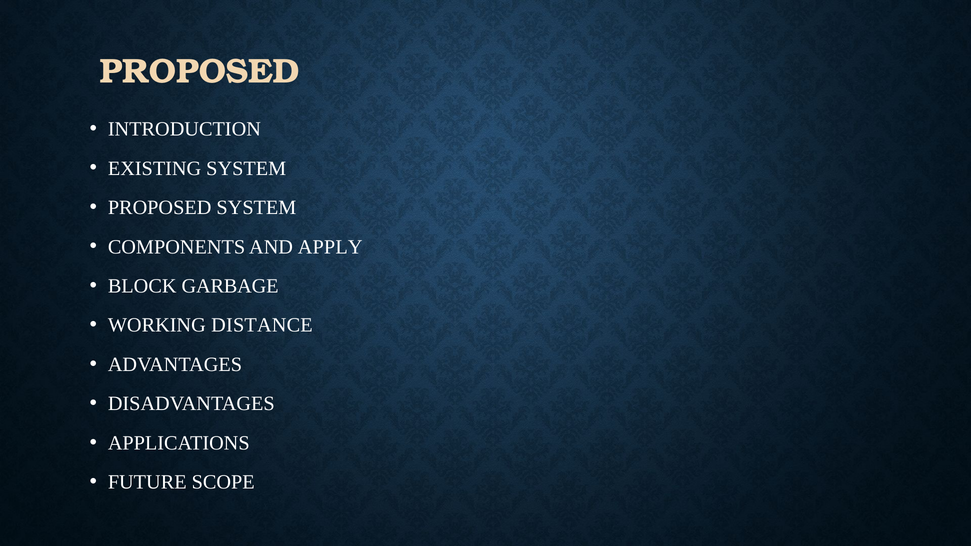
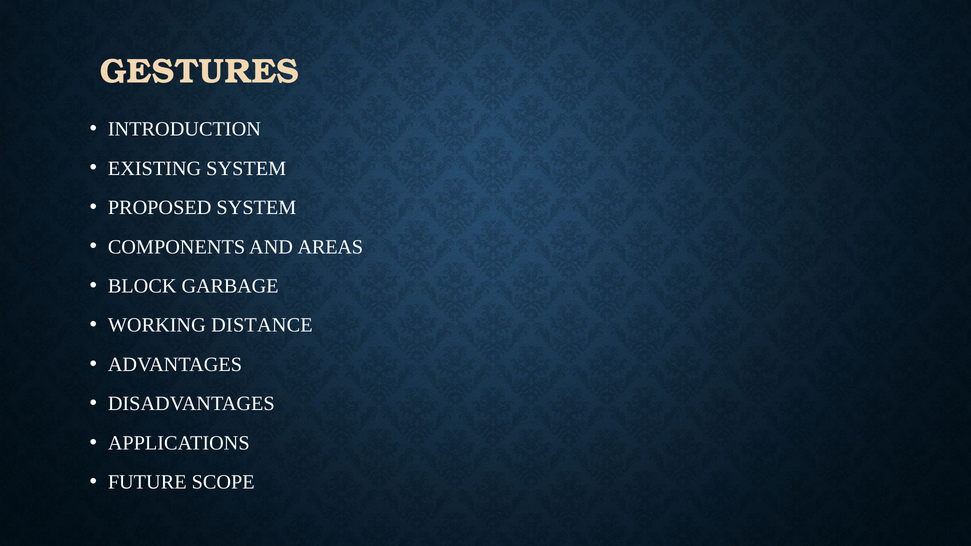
PROPOSED: PROPOSED -> GESTURES (200, 72)
APPLY: APPLY -> AREAS (330, 247)
